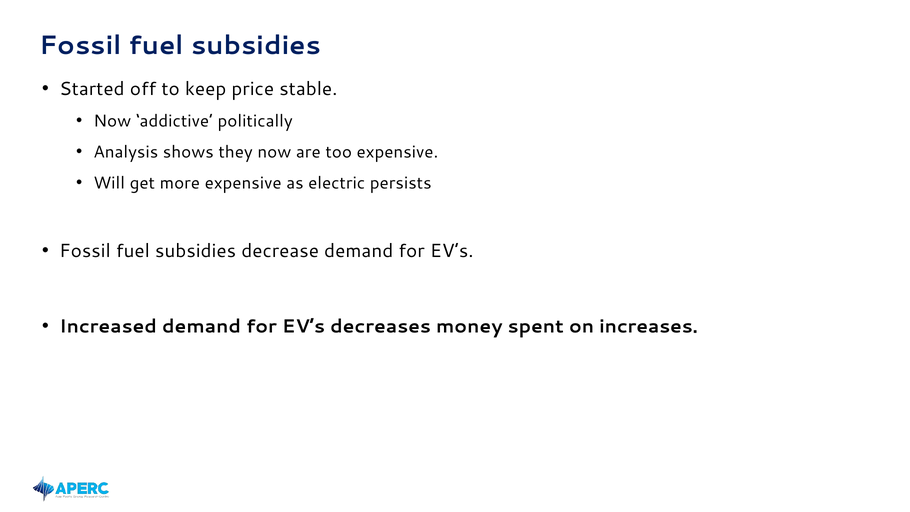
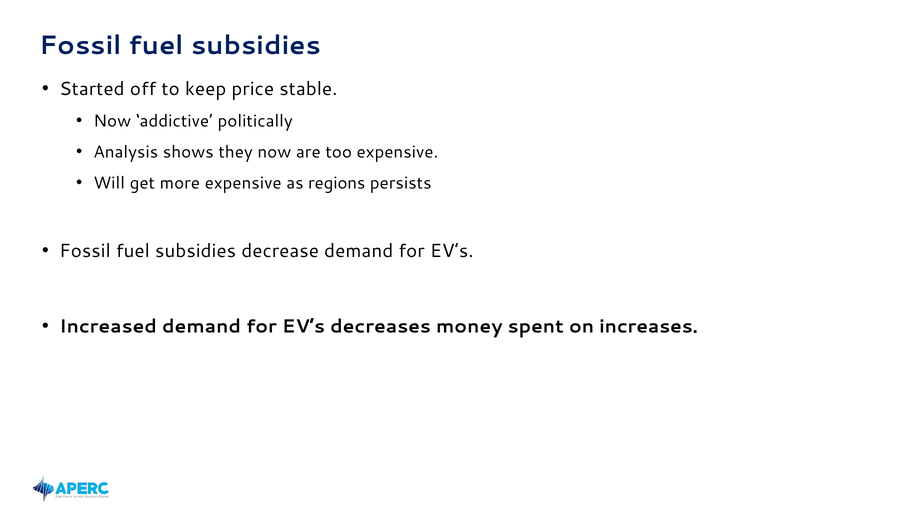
electric: electric -> regions (337, 183)
